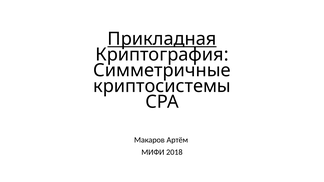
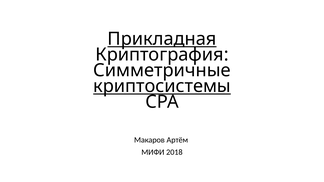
криптосистемы underline: none -> present (162, 86)
